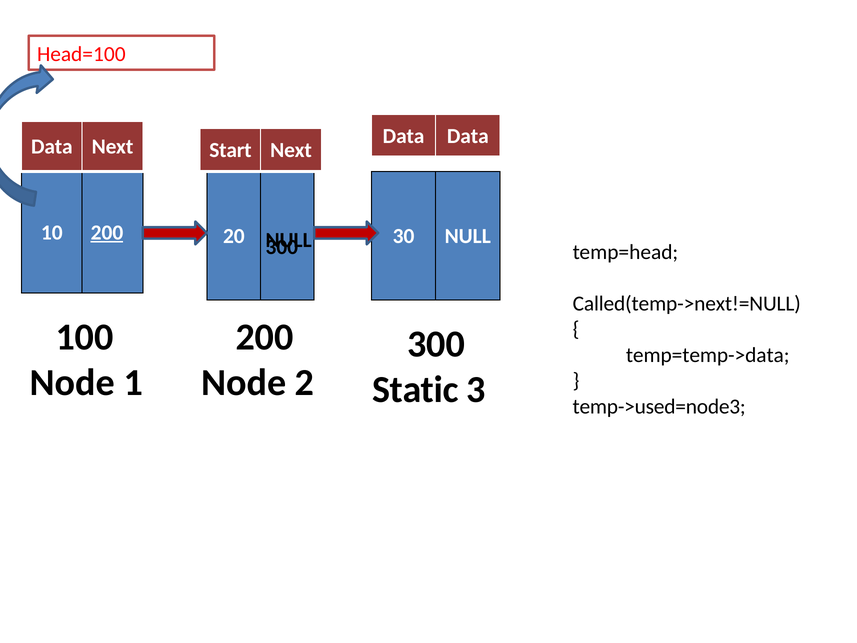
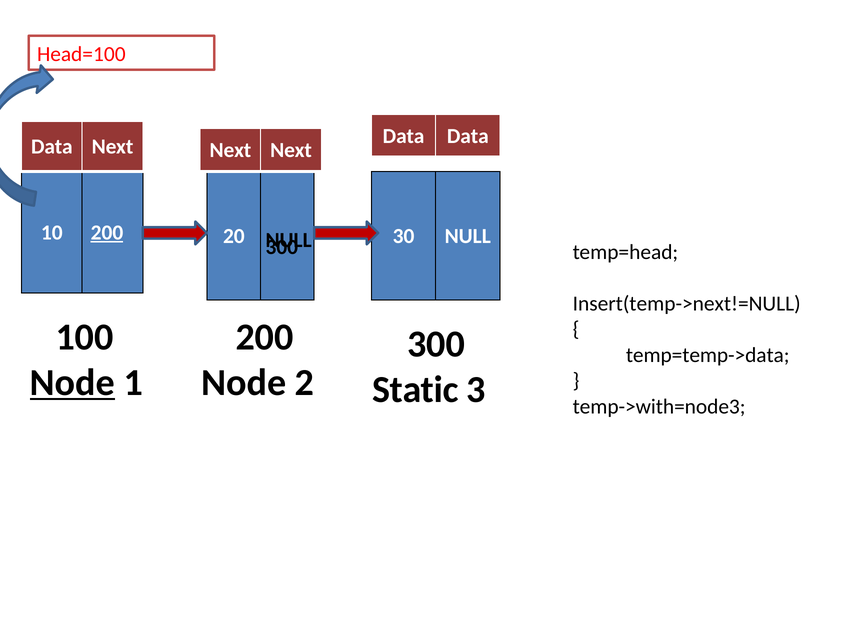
Start: Start -> Next (230, 150)
Called(temp->next!=NULL: Called(temp->next!=NULL -> Insert(temp->next!=NULL (687, 304)
Node underline: none -> present (72, 383)
temp->used=node3: temp->used=node3 -> temp->with=node3 (659, 406)
